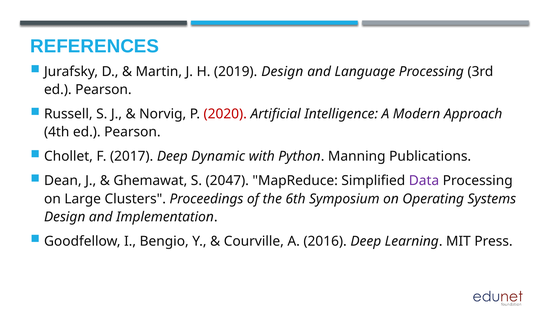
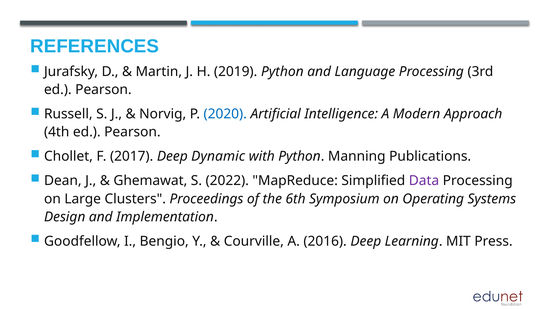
2019 Design: Design -> Python (282, 72)
2020 colour: red -> blue (225, 114)
2047: 2047 -> 2022 (227, 181)
